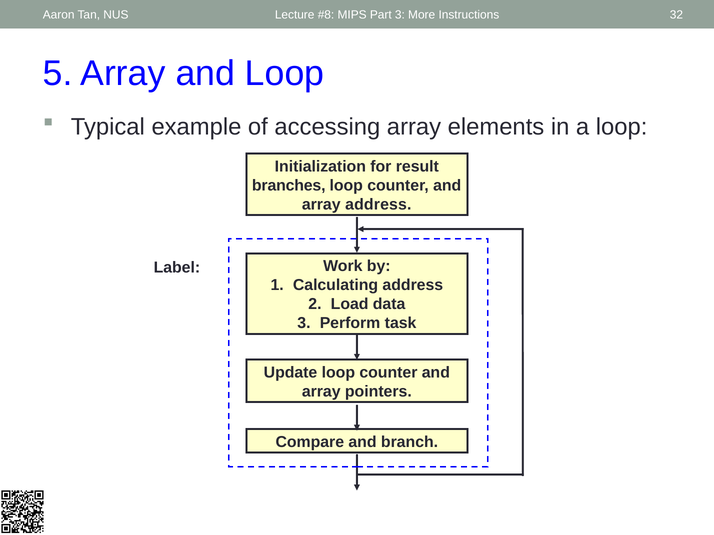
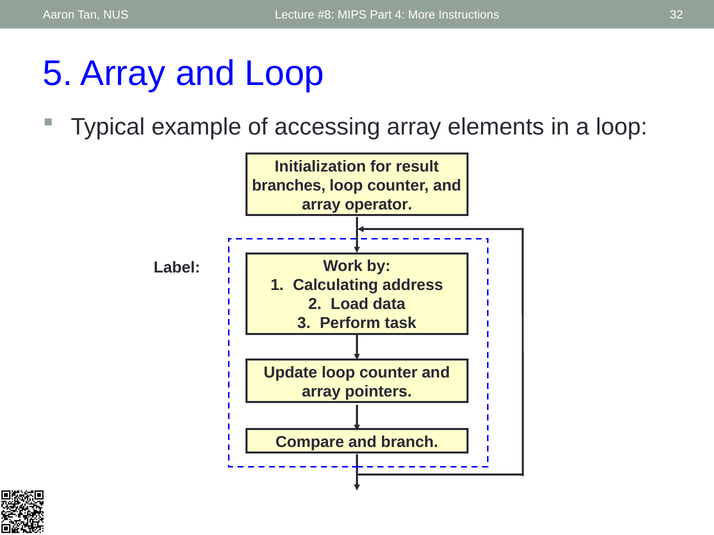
Part 3: 3 -> 4 (400, 15)
array address: address -> operator (378, 205)
